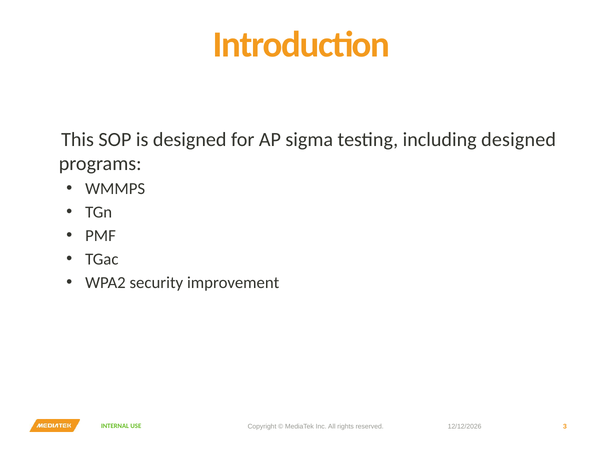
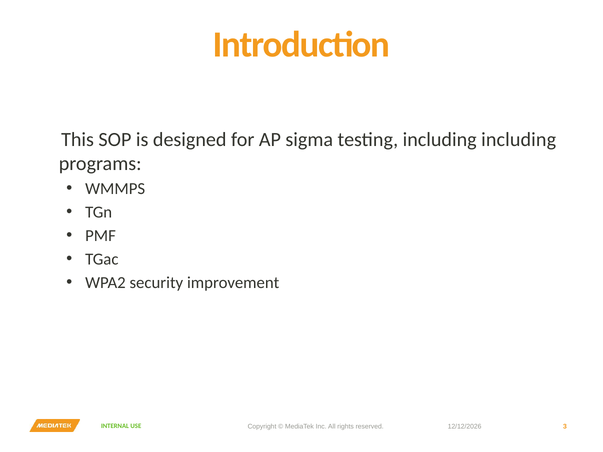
including designed: designed -> including (519, 140)
